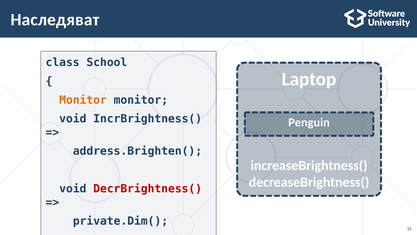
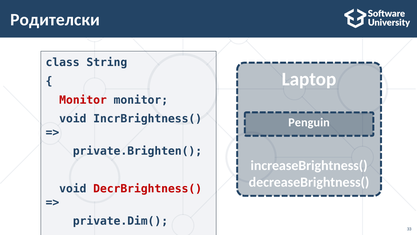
Наследяват: Наследяват -> Родителски (55, 20)
School: School -> String (107, 62)
Monitor colour: orange -> red (83, 100)
address.Brighten(: address.Brighten( -> private.Brighten( (137, 151)
